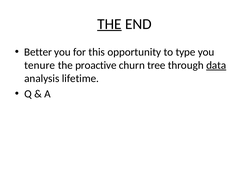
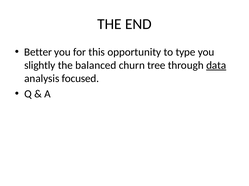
THE underline: present -> none (109, 24)
tenure: tenure -> slightly (40, 66)
proactive: proactive -> balanced (96, 66)
lifetime: lifetime -> focused (80, 79)
